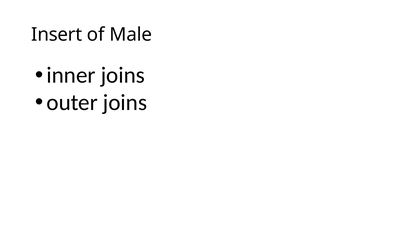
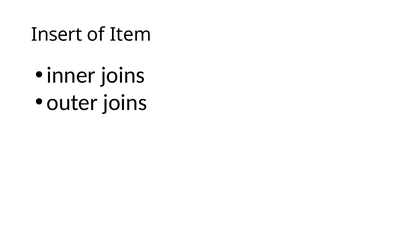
Male: Male -> Item (131, 34)
